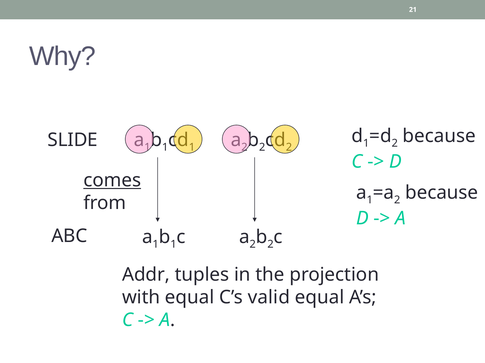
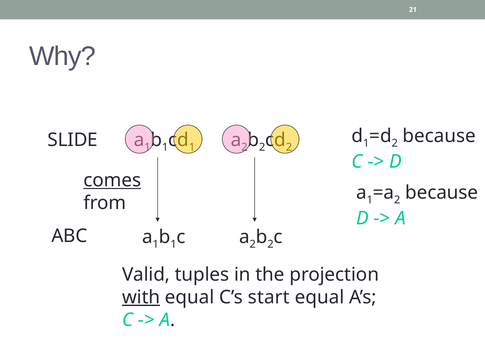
Addr: Addr -> Valid (146, 275)
with underline: none -> present (141, 298)
valid: valid -> start (269, 298)
